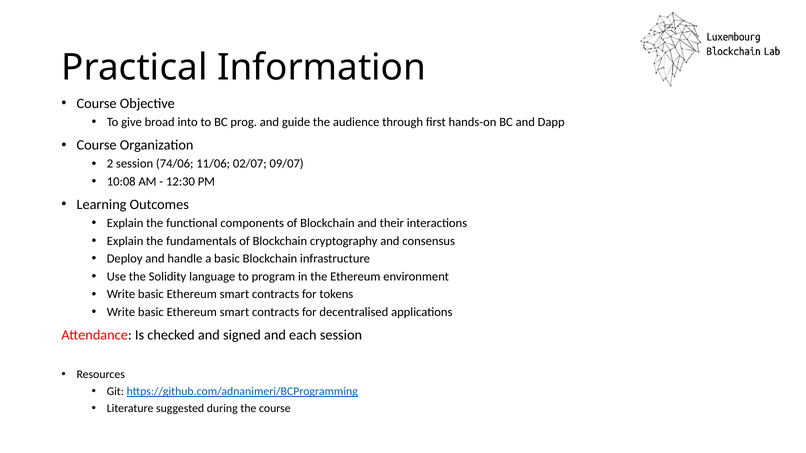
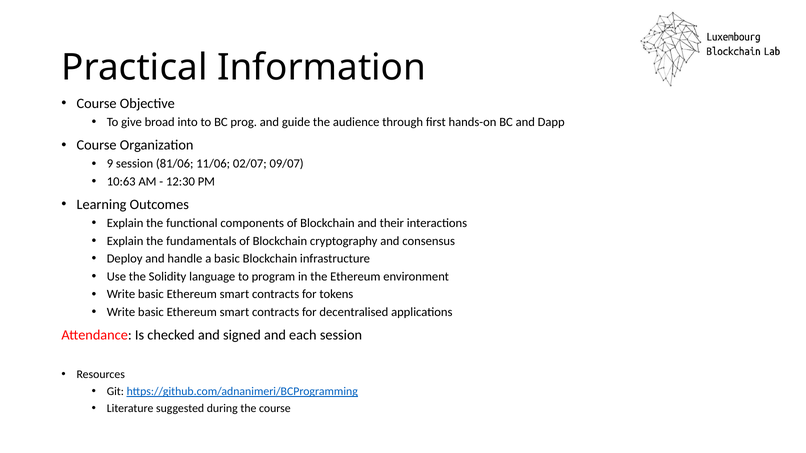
2: 2 -> 9 (110, 164)
74/06: 74/06 -> 81/06 (175, 164)
10:08: 10:08 -> 10:63 (121, 182)
